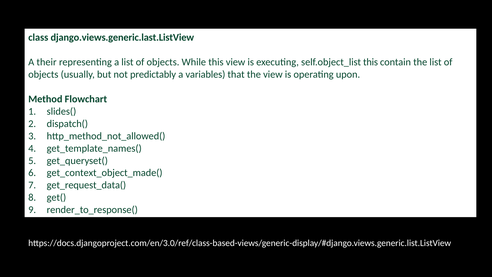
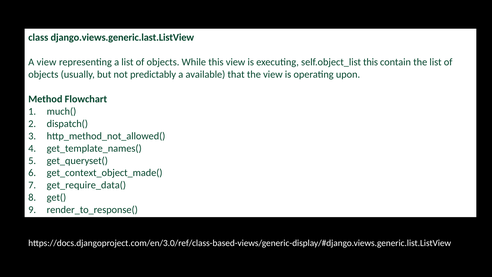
A their: their -> view (47, 62)
variables: variables -> available (205, 74)
slides(: slides( -> much( (61, 111)
get_request_data(: get_request_data( -> get_require_data( (86, 185)
